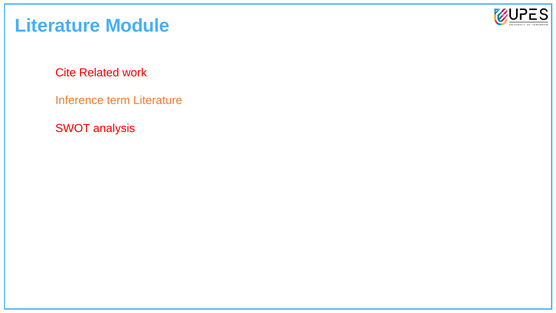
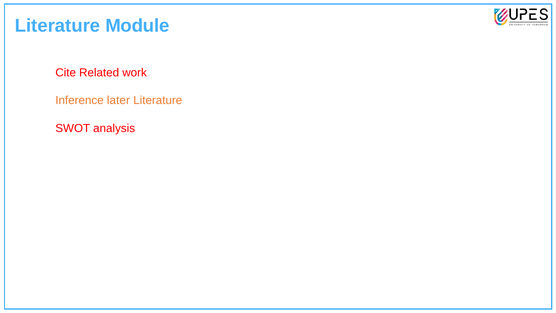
term: term -> later (118, 100)
